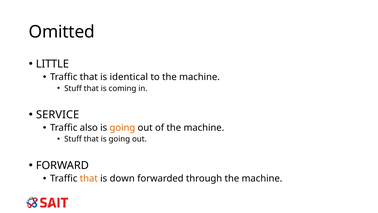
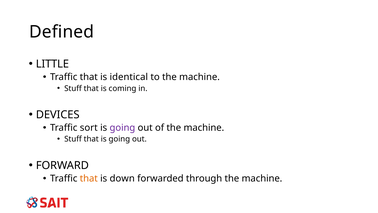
Omitted: Omitted -> Defined (62, 32)
SERVICE: SERVICE -> DEVICES (58, 115)
also: also -> sort (89, 128)
going colour: orange -> purple (122, 128)
